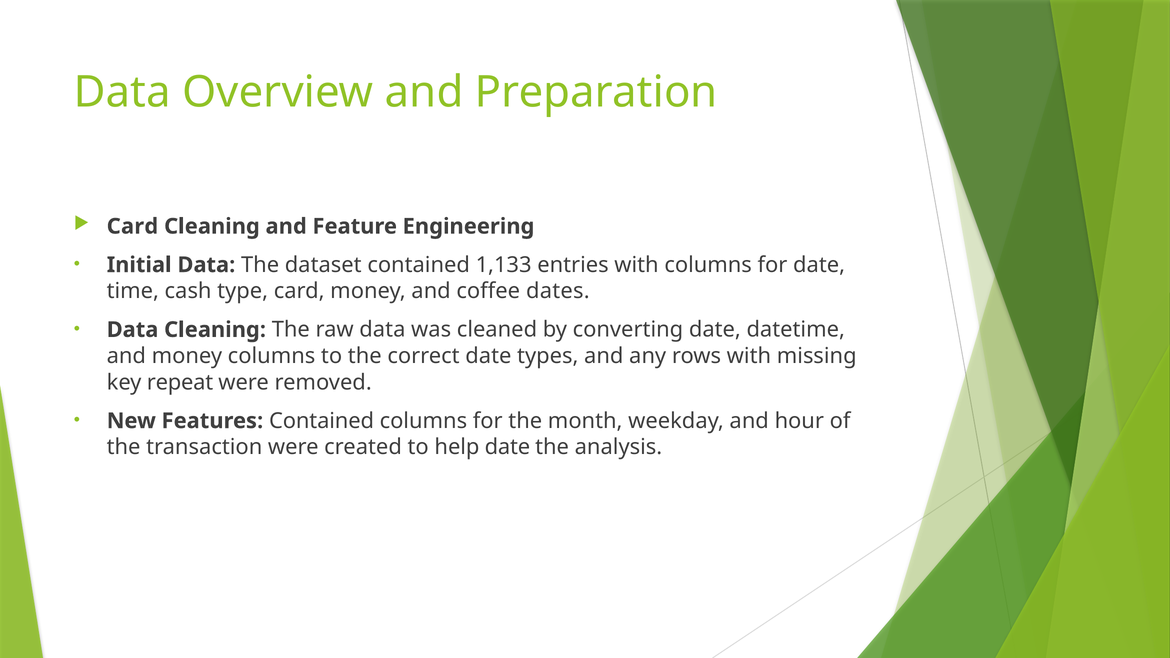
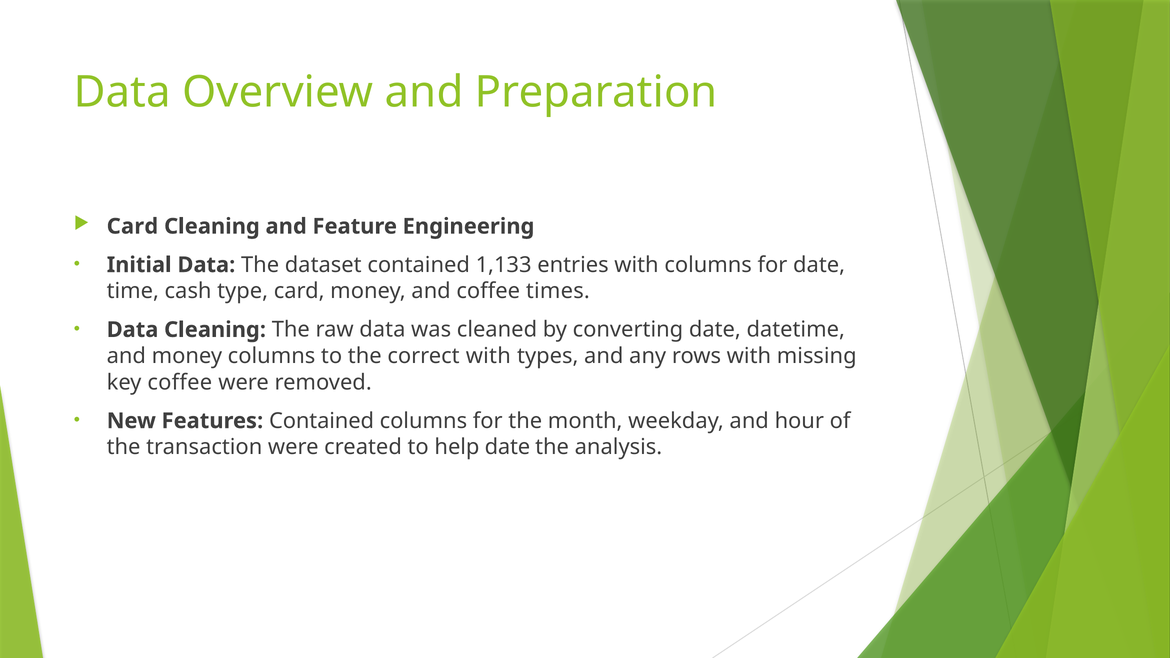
dates: dates -> times (558, 291)
correct date: date -> with (488, 356)
key repeat: repeat -> coffee (180, 382)
